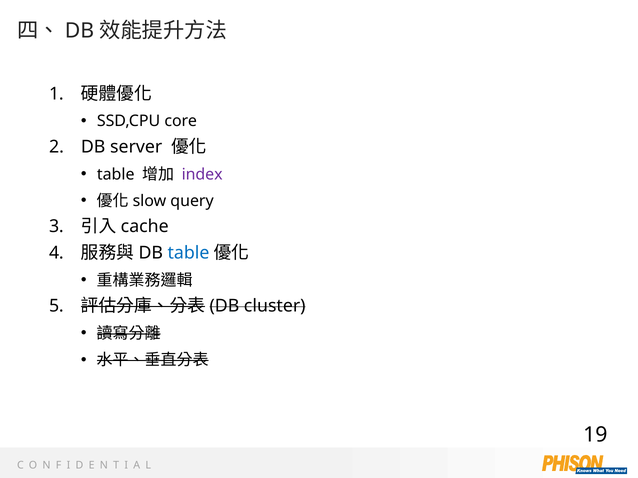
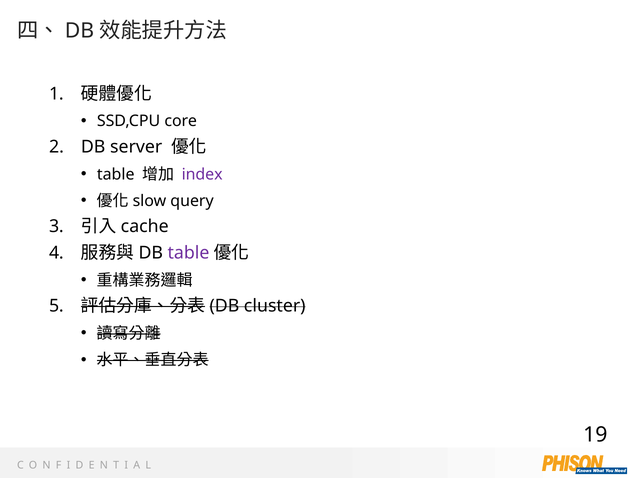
table colour: blue -> purple (188, 253)
